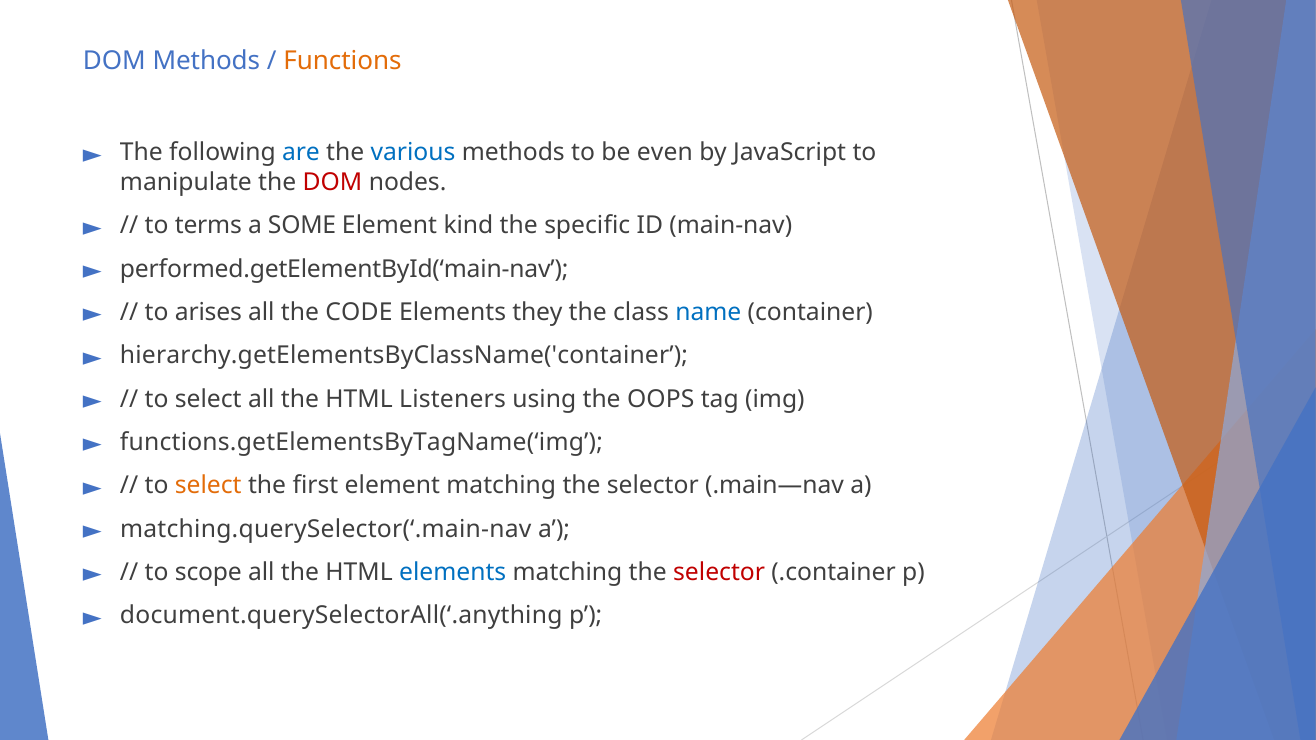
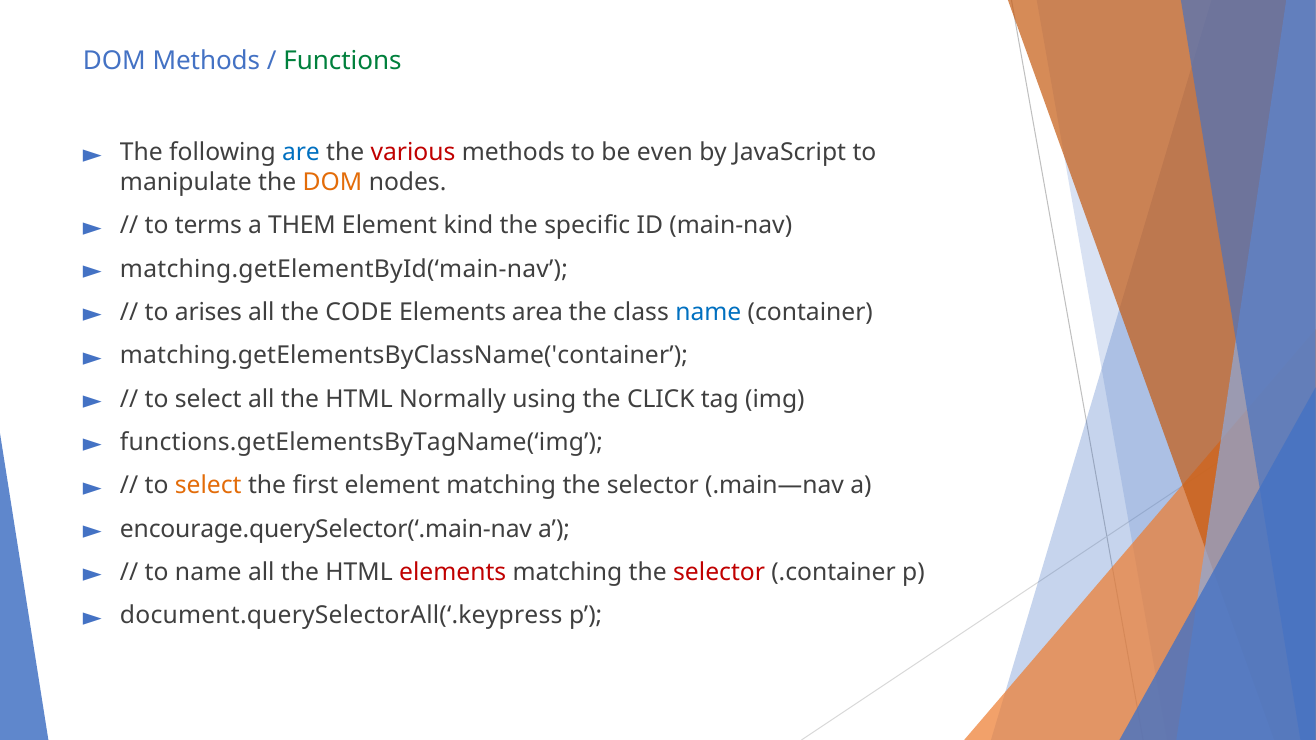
Functions colour: orange -> green (342, 61)
various colour: blue -> red (413, 153)
DOM colour: red -> orange (332, 182)
SOME: SOME -> THEM (302, 226)
performed.getElementById(‘main-nav: performed.getElementById(‘main-nav -> matching.getElementById(‘main-nav (344, 269)
they: they -> area (537, 312)
hierarchy.getElementsByClassName('container: hierarchy.getElementsByClassName('container -> matching.getElementsByClassName('container (404, 356)
Listeners: Listeners -> Normally (453, 399)
OOPS: OOPS -> CLICK (661, 399)
matching.querySelector(‘.main-nav: matching.querySelector(‘.main-nav -> encourage.querySelector(‘.main-nav (326, 529)
to scope: scope -> name (208, 572)
elements colour: blue -> red (453, 572)
document.querySelectorAll(‘.anything: document.querySelectorAll(‘.anything -> document.querySelectorAll(‘.keypress (341, 616)
